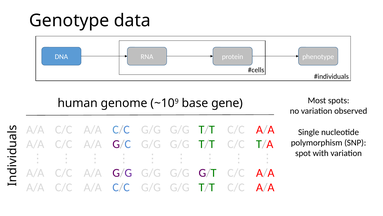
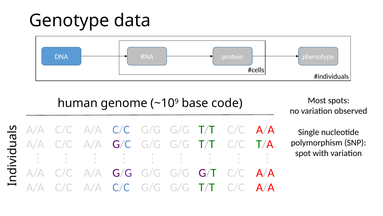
gene: gene -> code (227, 103)
